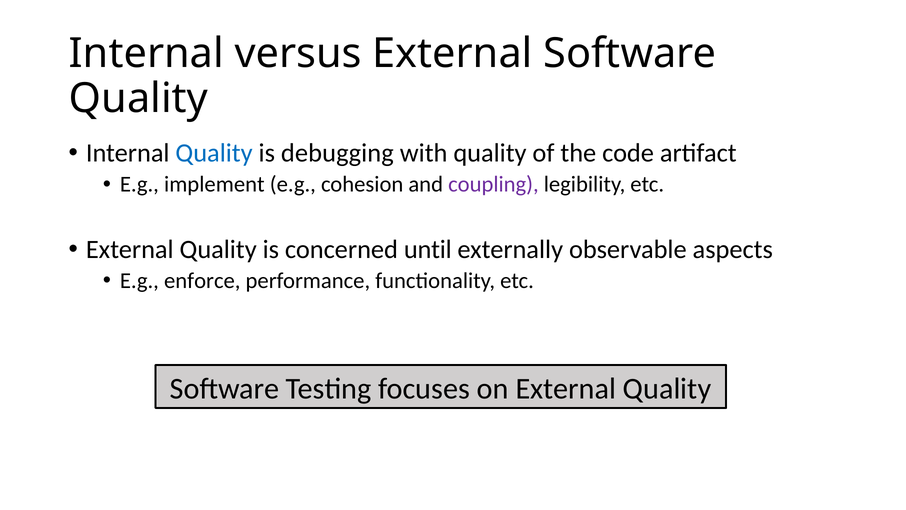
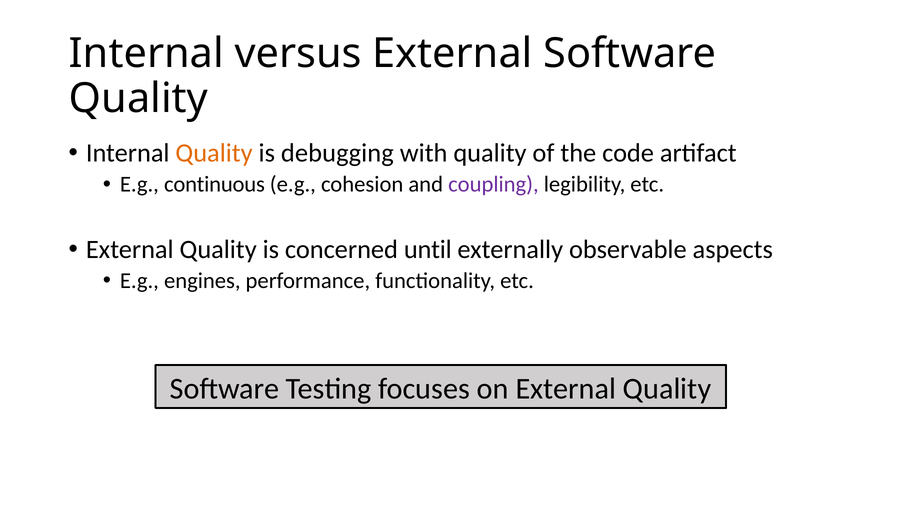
Quality colour: blue -> orange (214, 153)
implement: implement -> continuous (214, 184)
enforce: enforce -> engines (202, 281)
